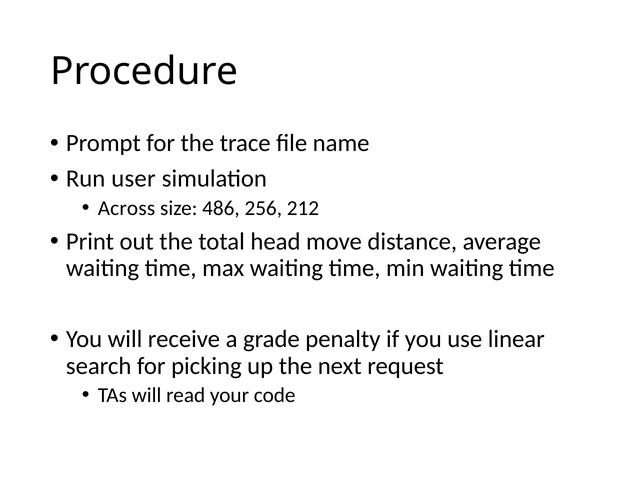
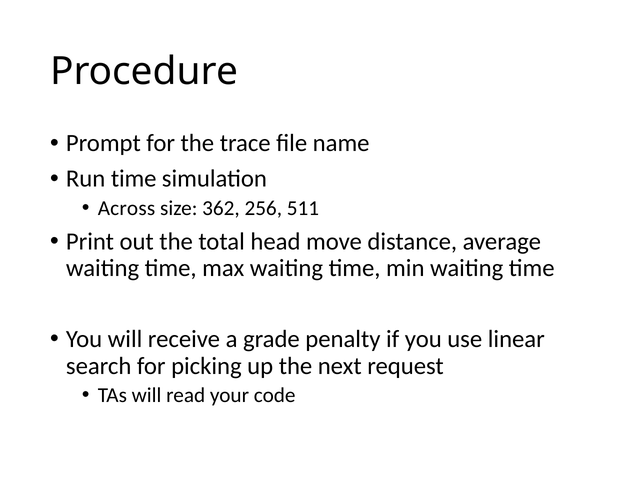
Run user: user -> time (134, 179)
486: 486 -> 362 (221, 208)
212: 212 -> 511 (303, 208)
